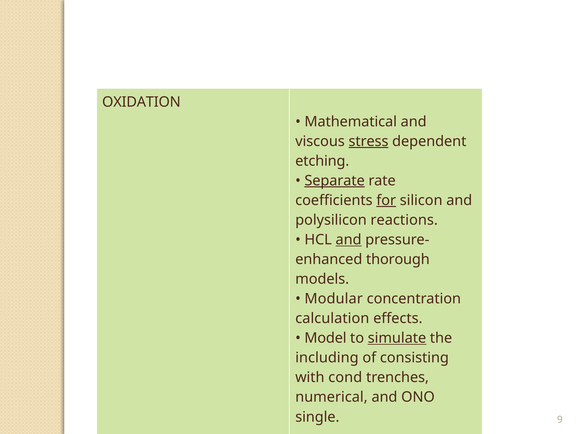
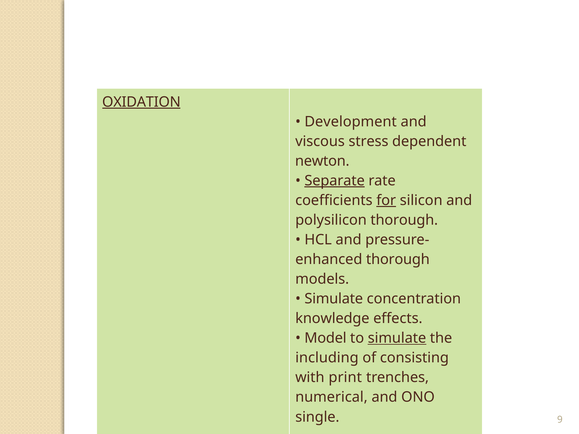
OXIDATION underline: none -> present (141, 102)
Mathematical: Mathematical -> Development (351, 122)
stress underline: present -> none (369, 141)
etching: etching -> newton (322, 161)
polysilicon reactions: reactions -> thorough (404, 220)
and underline: present -> none (349, 240)
Modular: Modular -> Simulate (334, 299)
calculation: calculation -> knowledge (332, 319)
cond: cond -> print (345, 378)
